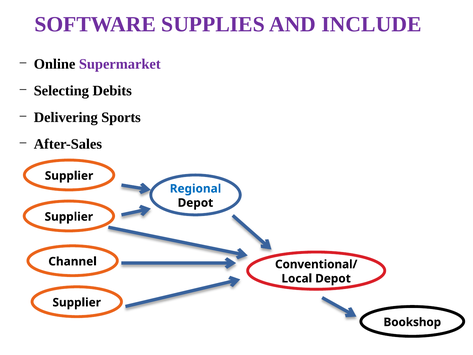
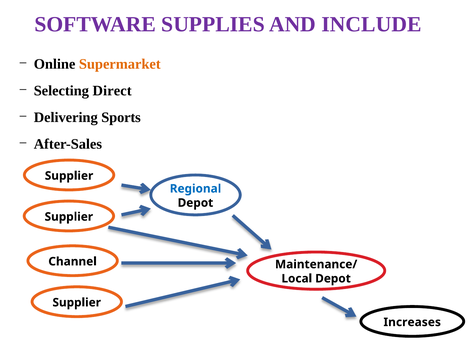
Supermarket colour: purple -> orange (120, 64)
Debits: Debits -> Direct (112, 91)
Conventional/: Conventional/ -> Maintenance/ (316, 264)
Bookshop: Bookshop -> Increases (412, 322)
